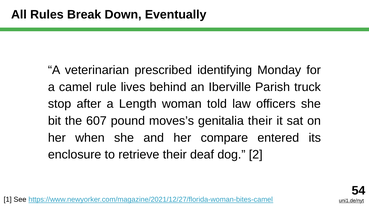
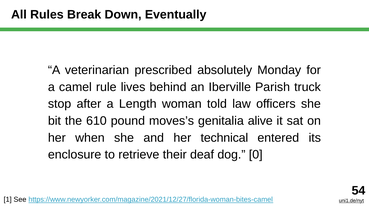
identifying: identifying -> absolutely (225, 70)
607: 607 -> 610 (96, 121)
genitalia their: their -> alive (260, 121)
compare: compare -> technical (224, 138)
2: 2 -> 0 (256, 155)
